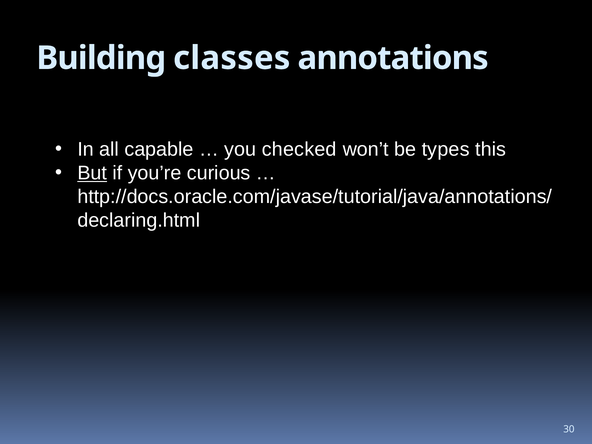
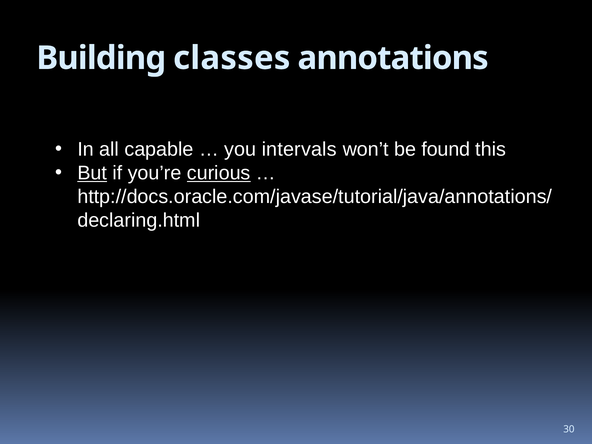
checked: checked -> intervals (299, 149)
types: types -> found (446, 149)
curious underline: none -> present (219, 173)
